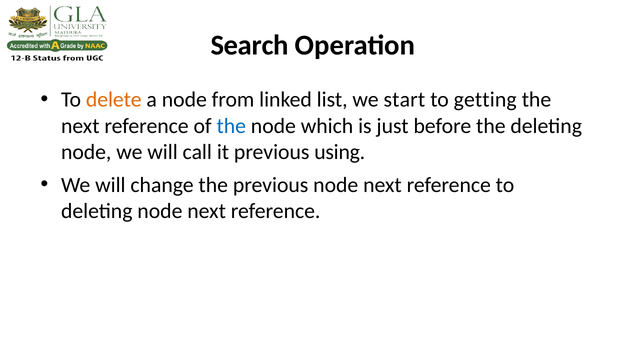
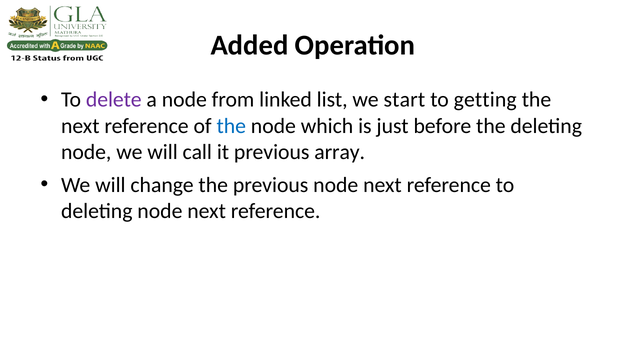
Search: Search -> Added (250, 45)
delete colour: orange -> purple (114, 100)
using: using -> array (340, 152)
